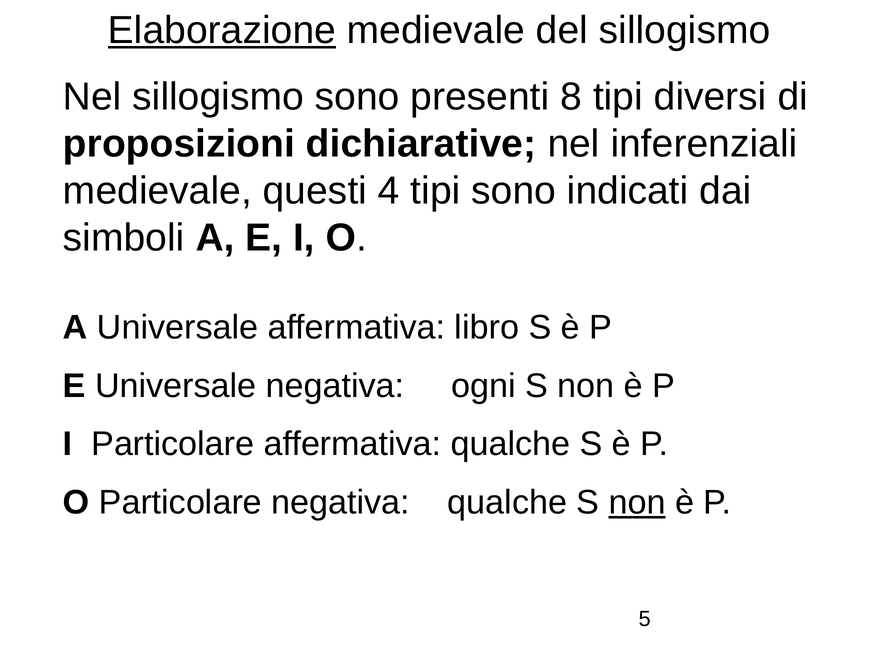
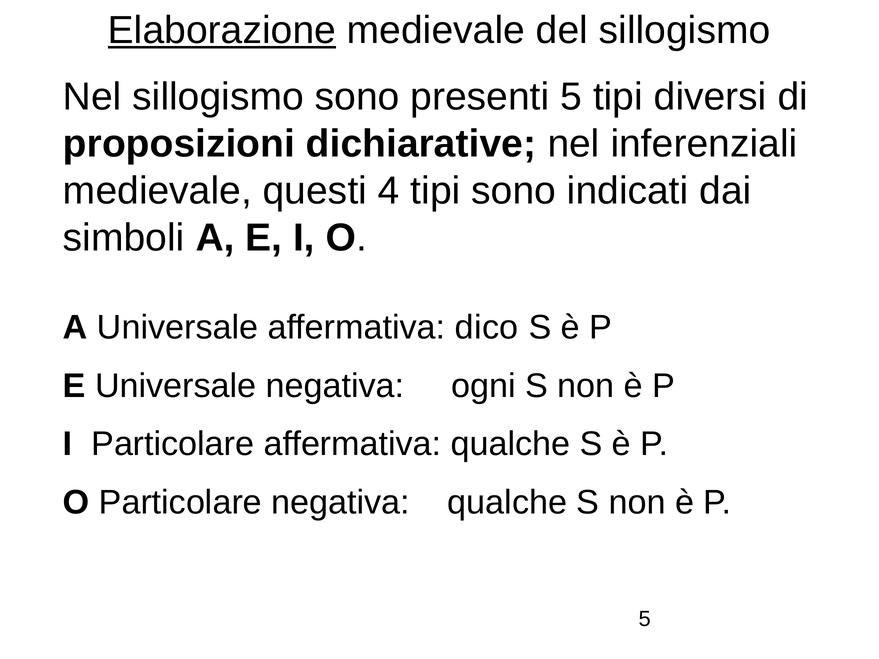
presenti 8: 8 -> 5 (571, 97)
libro: libro -> dico (487, 328)
non underline: present -> none (637, 503)
